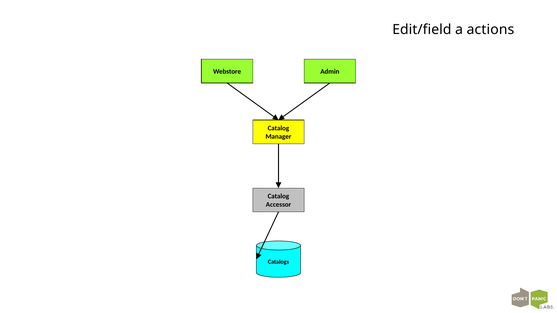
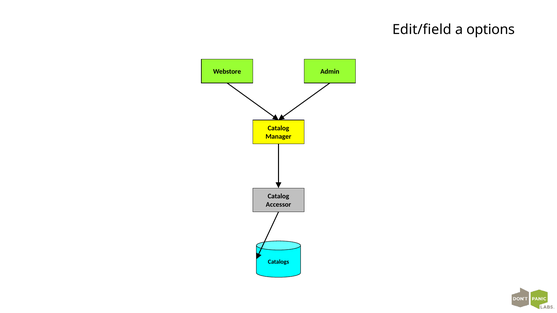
actions: actions -> options (491, 30)
